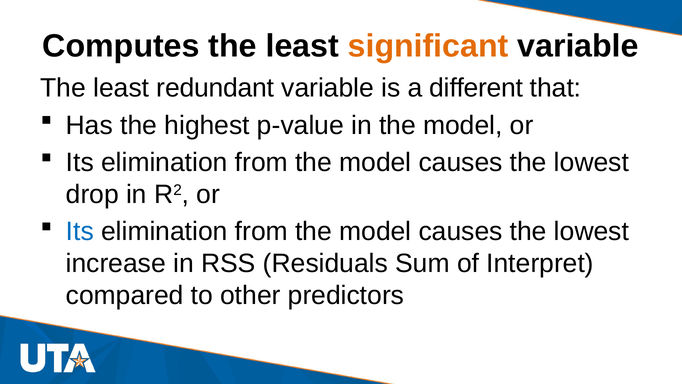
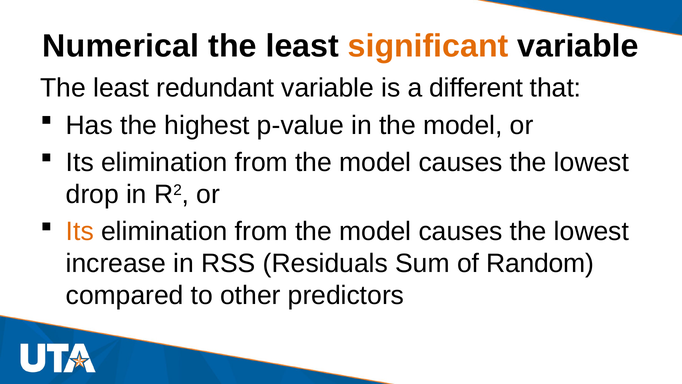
Computes: Computes -> Numerical (121, 46)
Its colour: blue -> orange (80, 231)
Interpret: Interpret -> Random (540, 263)
